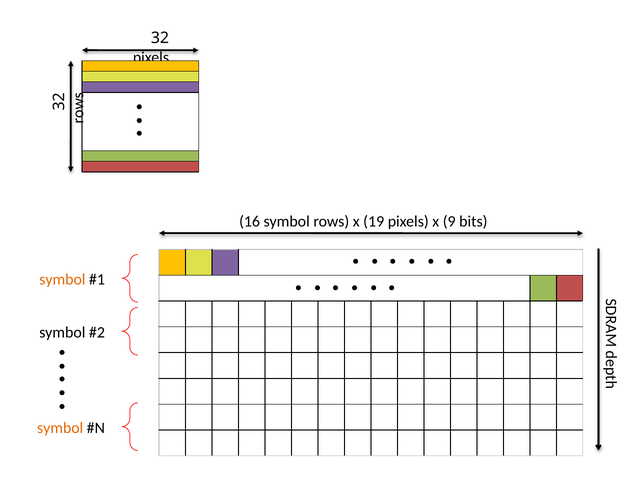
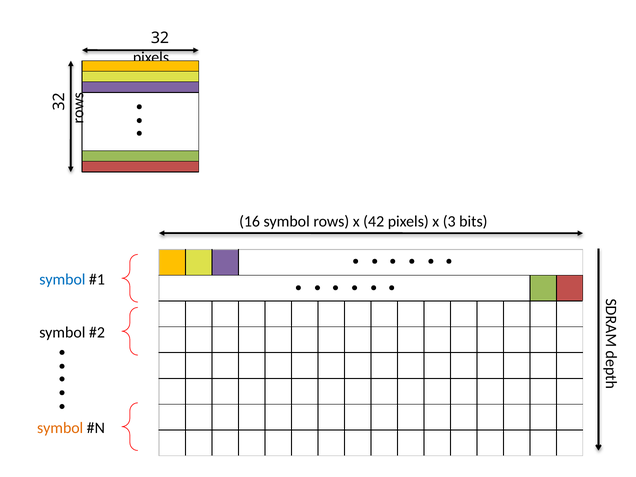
19: 19 -> 42 (374, 222)
x 9: 9 -> 3 (449, 222)
symbol colour: orange -> blue (62, 280)
